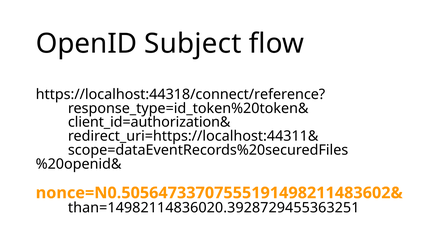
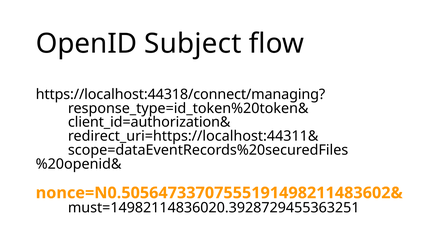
https://localhost:44318/connect/reference: https://localhost:44318/connect/reference -> https://localhost:44318/connect/managing (180, 94)
than=14982114836020.3928729455363251: than=14982114836020.3928729455363251 -> must=14982114836020.3928729455363251 (214, 208)
